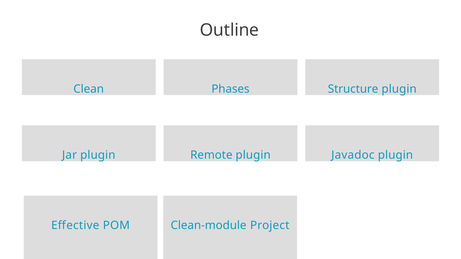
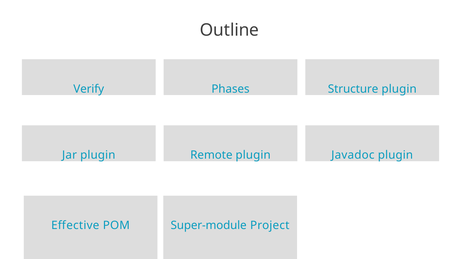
Clean: Clean -> Verify (89, 89)
Clean-module: Clean-module -> Super-module (209, 226)
